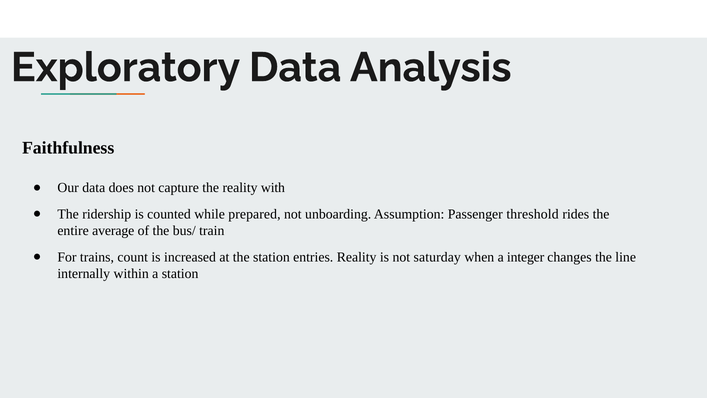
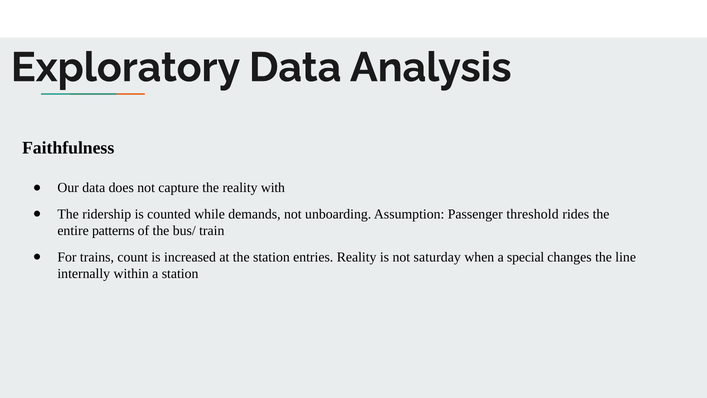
prepared: prepared -> demands (254, 214)
average: average -> patterns (113, 231)
integer: integer -> special (526, 257)
